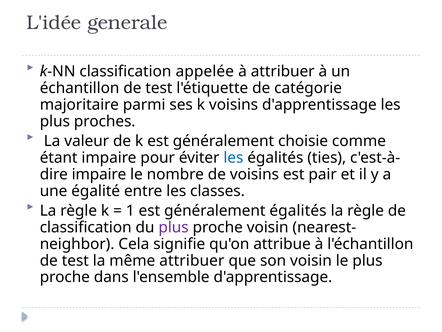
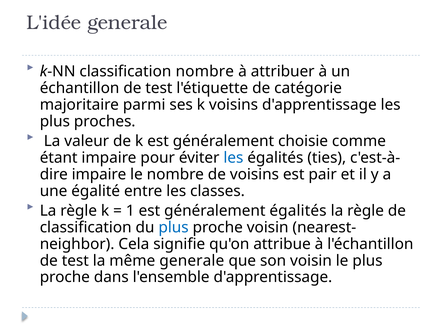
classification appelée: appelée -> nombre (205, 71)
plus colour: purple -> blue (174, 227)
même attribuer: attribuer -> generale (192, 260)
